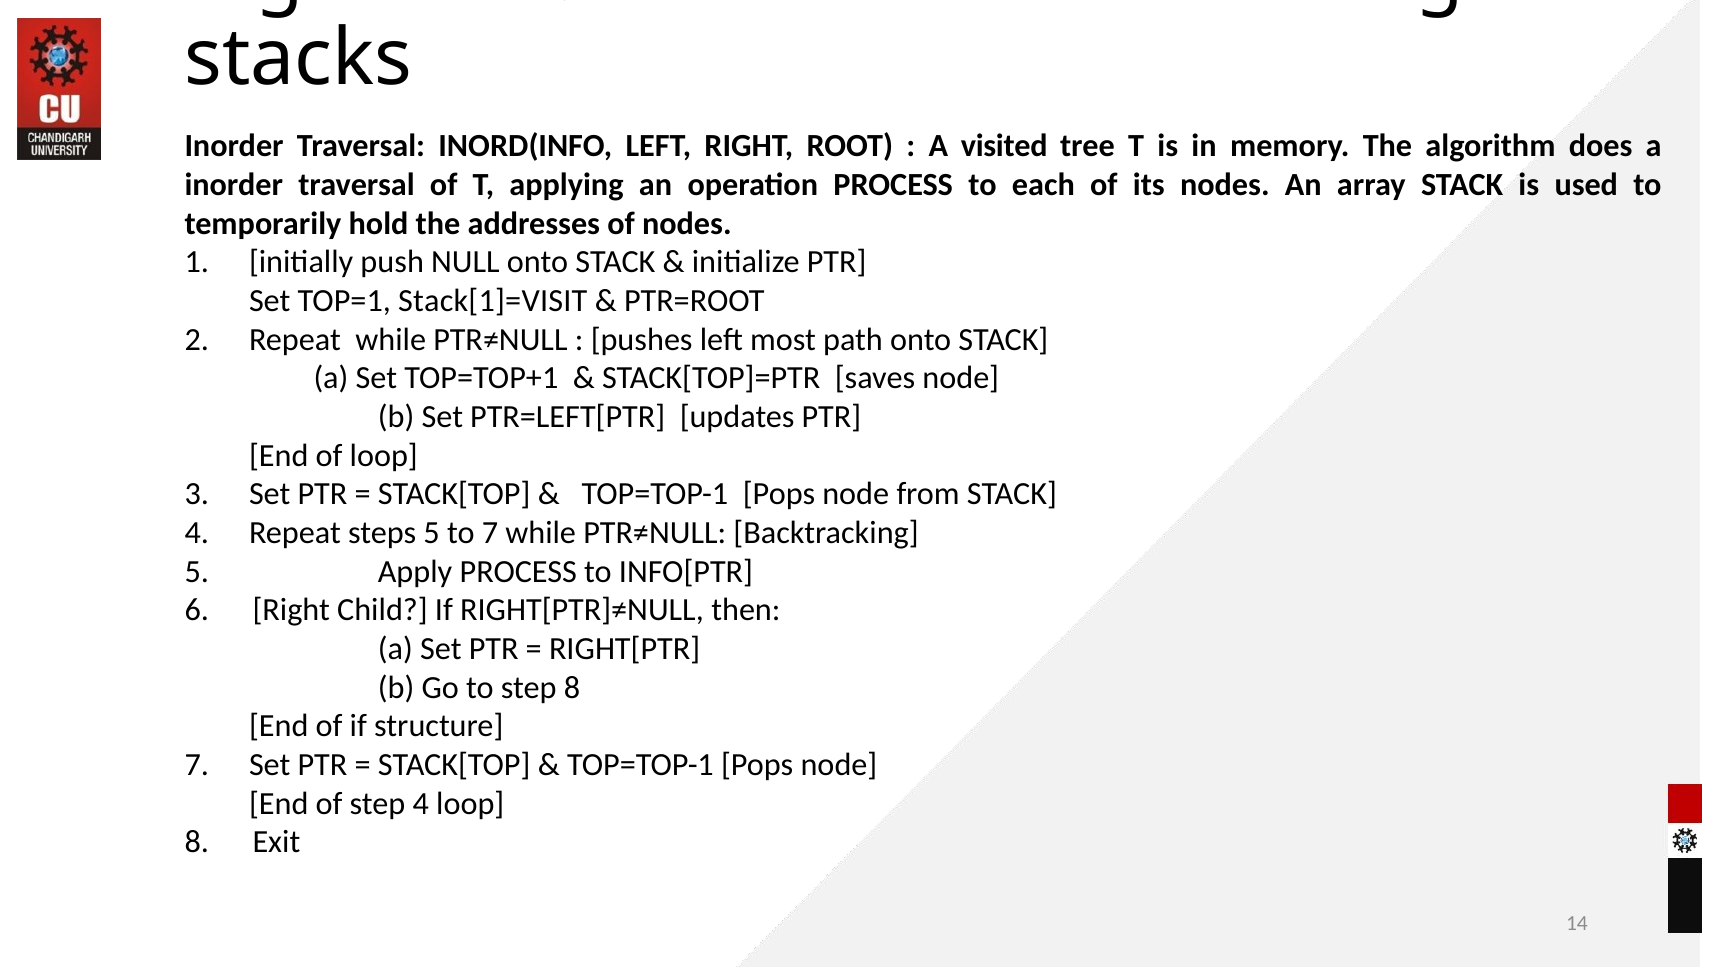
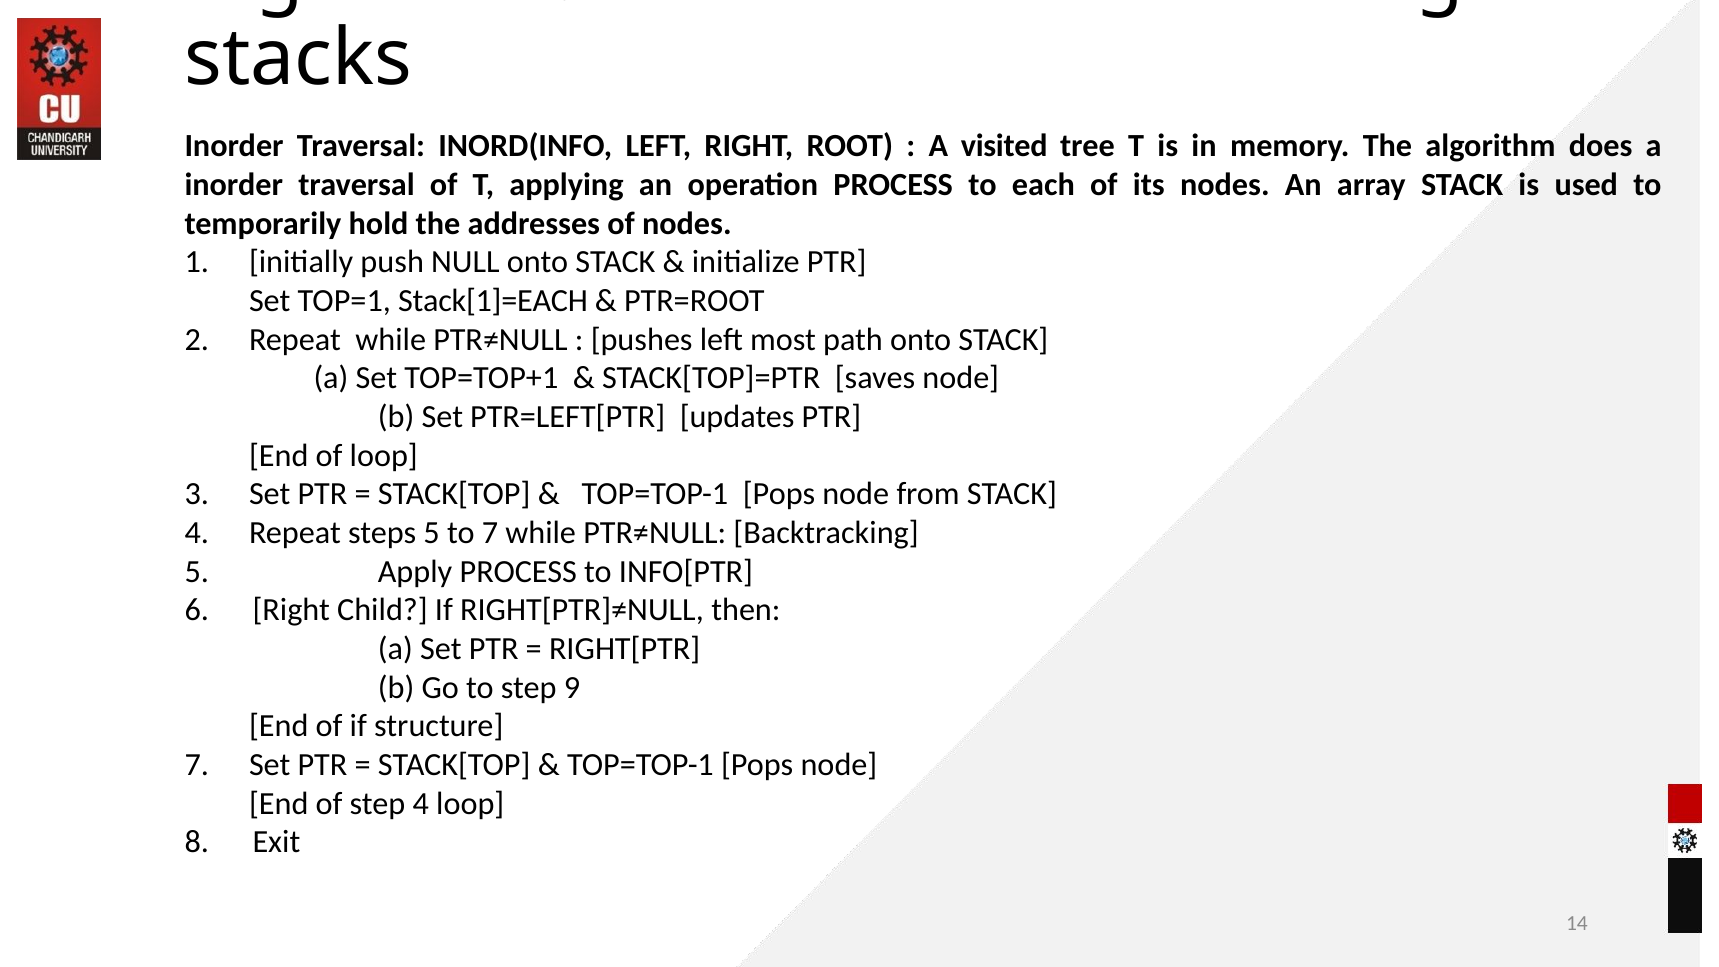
Stack[1]=VISIT: Stack[1]=VISIT -> Stack[1]=EACH (493, 301)
step 8: 8 -> 9 (572, 688)
